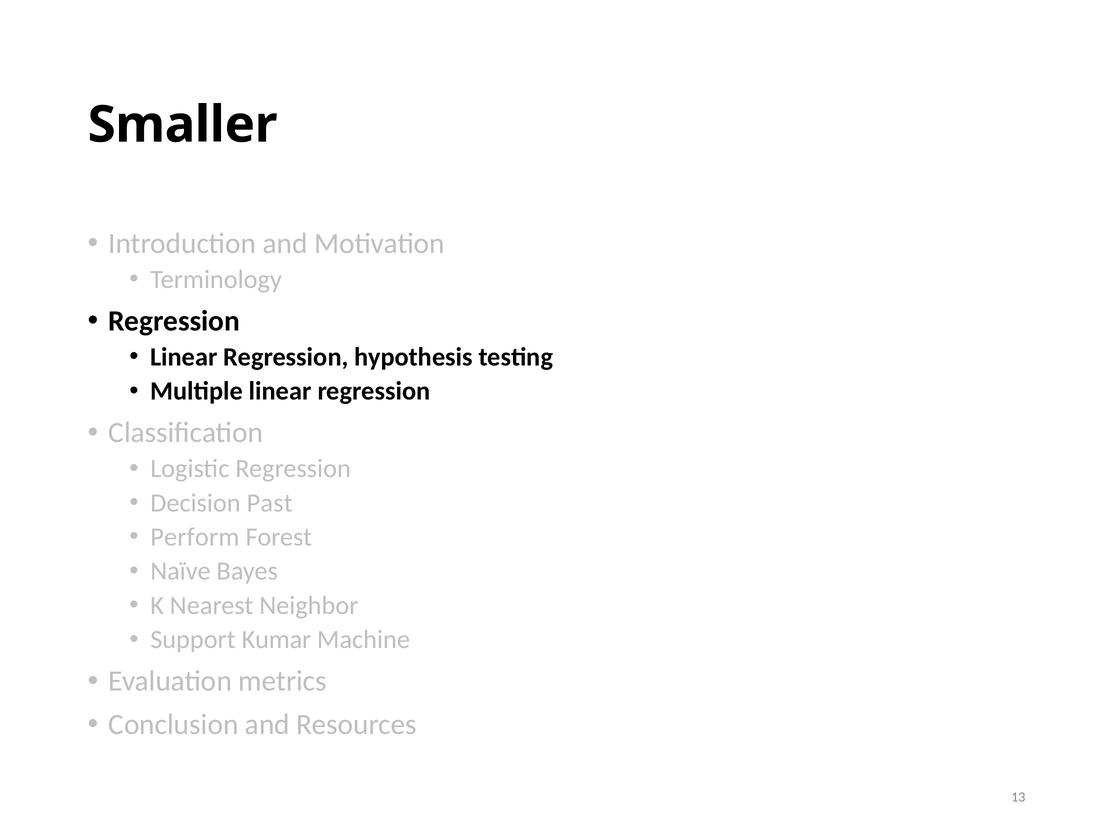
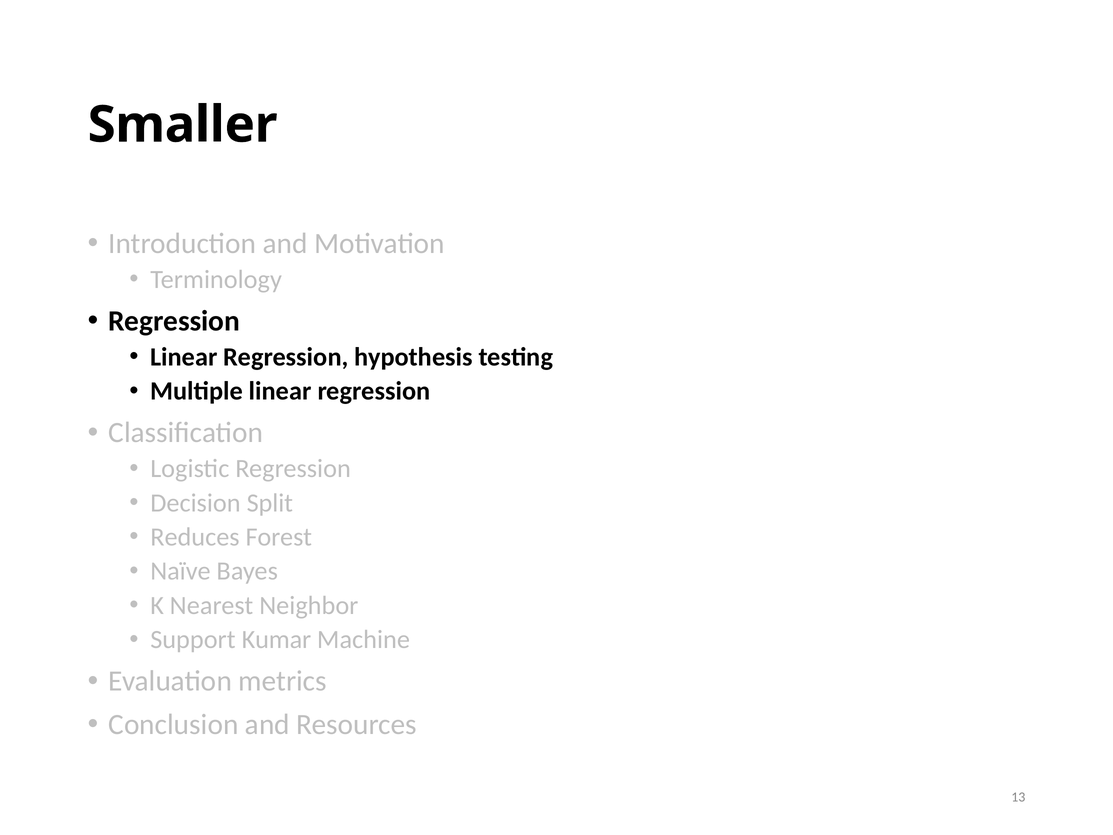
Past: Past -> Split (270, 503)
Perform: Perform -> Reduces (195, 537)
